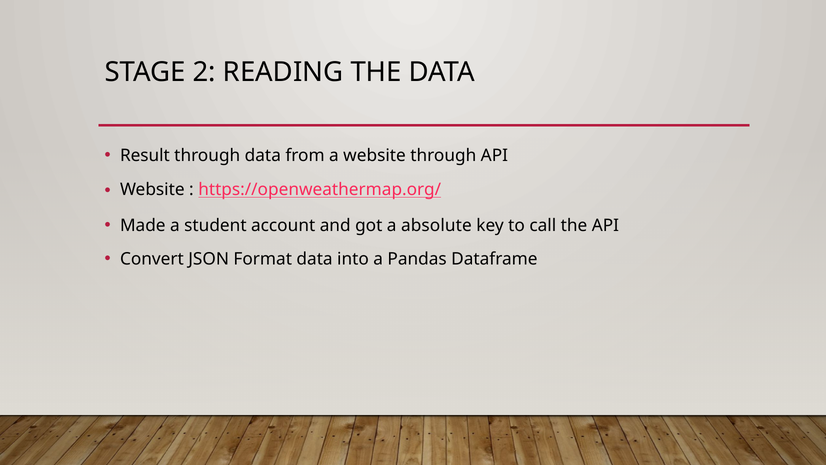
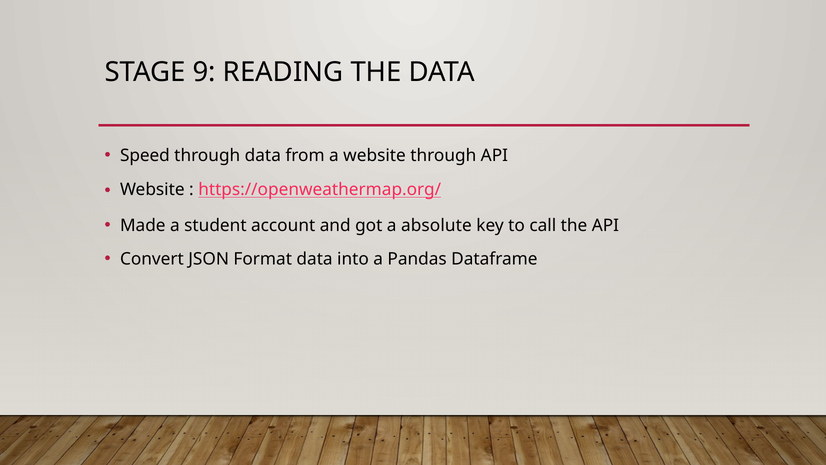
2: 2 -> 9 (204, 72)
Result: Result -> Speed (145, 155)
